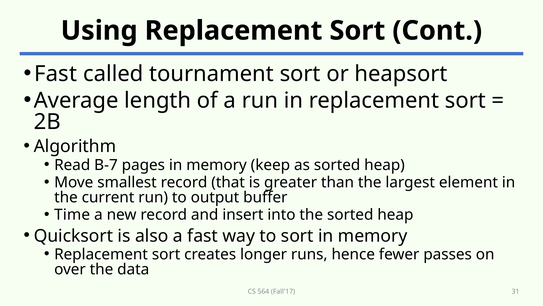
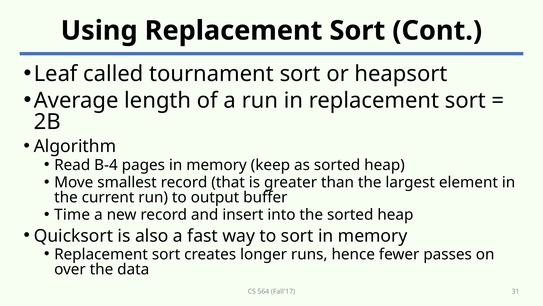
Fast: Fast -> Leaf (56, 74)
B-7: B-7 -> B-4 (106, 165)
